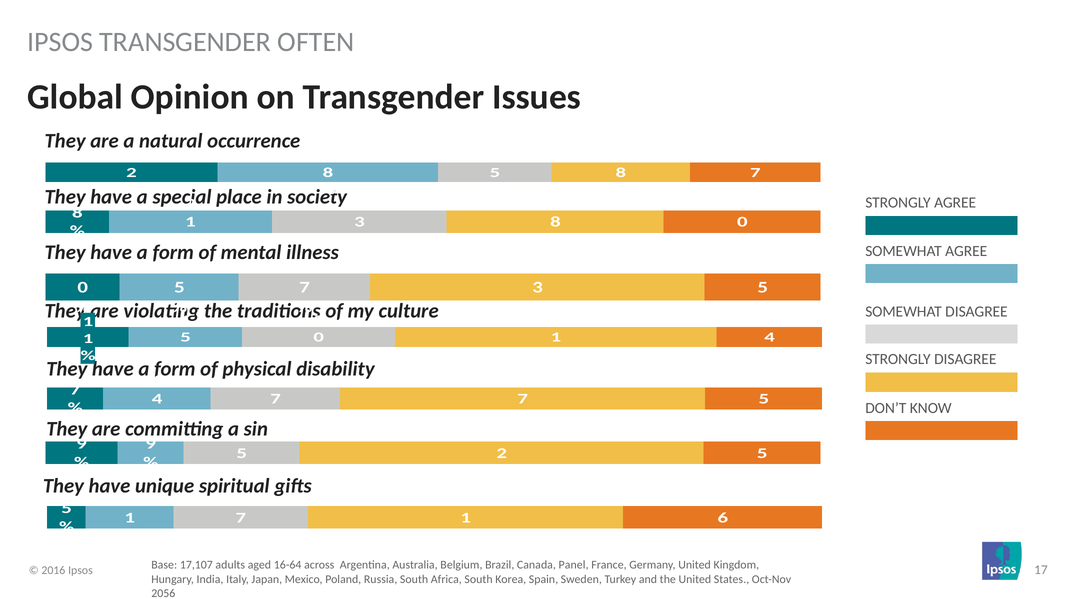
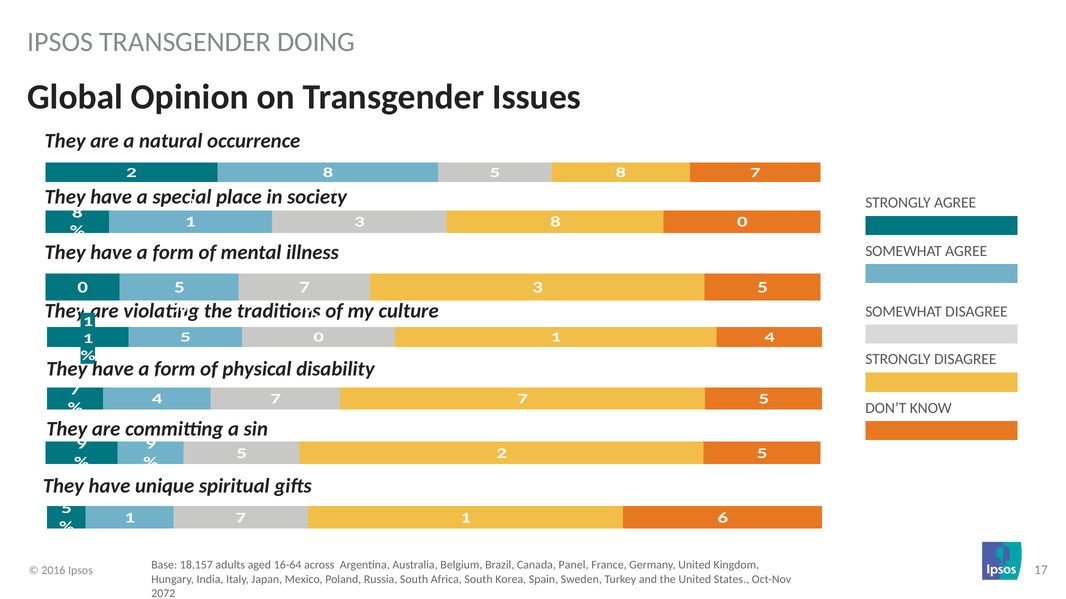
OFTEN: OFTEN -> DOING (316, 42)
17,107: 17,107 -> 18,157 (196, 566)
2056: 2056 -> 2072 (163, 594)
